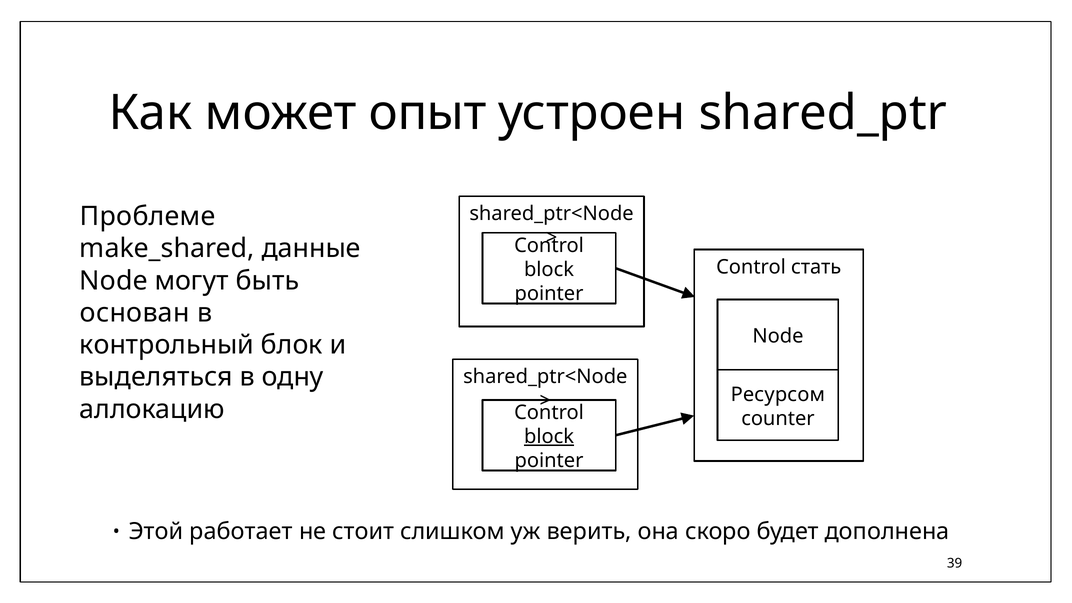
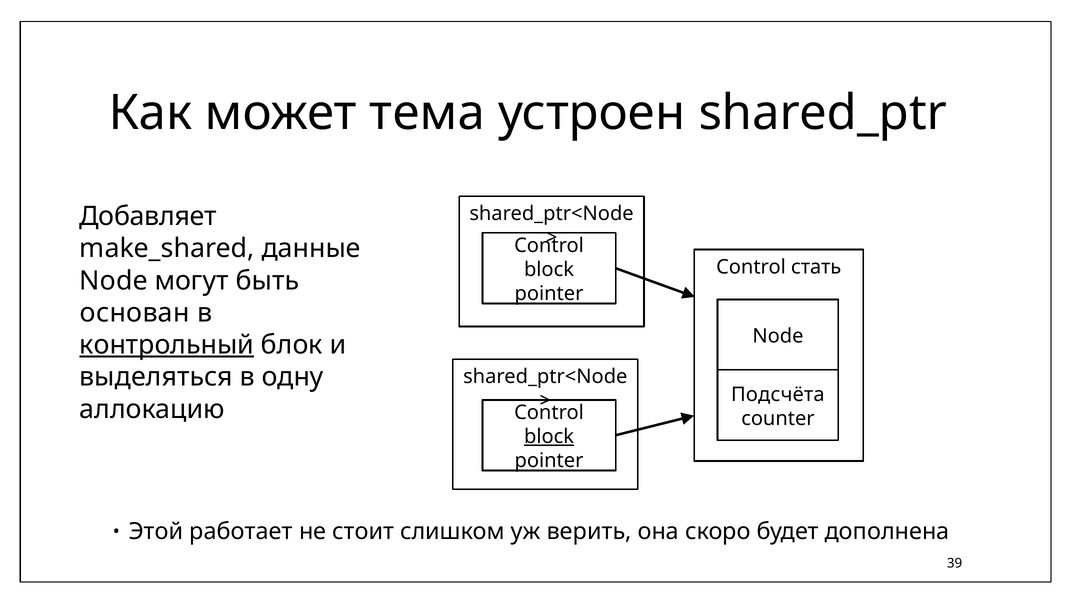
опыт: опыт -> тема (427, 113)
Проблеме: Проблеме -> Добавляет (148, 216)
контрольный underline: none -> present (167, 345)
Ресурсом: Ресурсом -> Подсчёта (778, 394)
